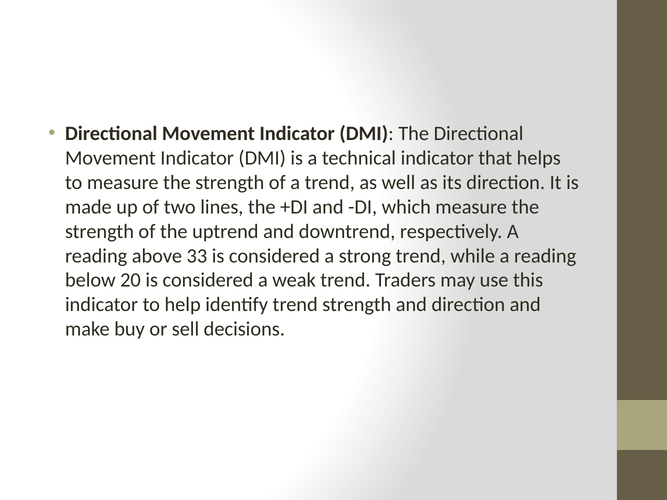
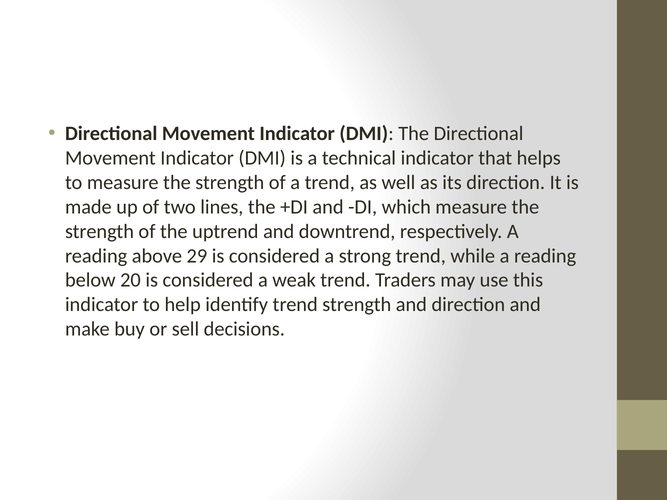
33: 33 -> 29 (197, 256)
